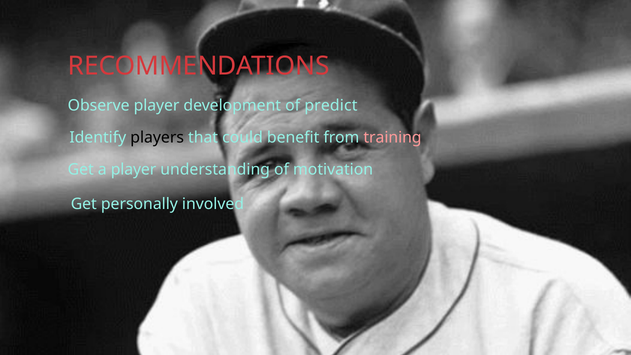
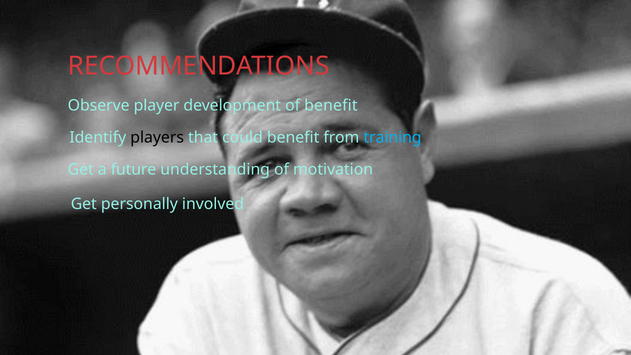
of predict: predict -> benefit (331, 105)
training colour: pink -> light blue (393, 138)
a player: player -> future (134, 170)
